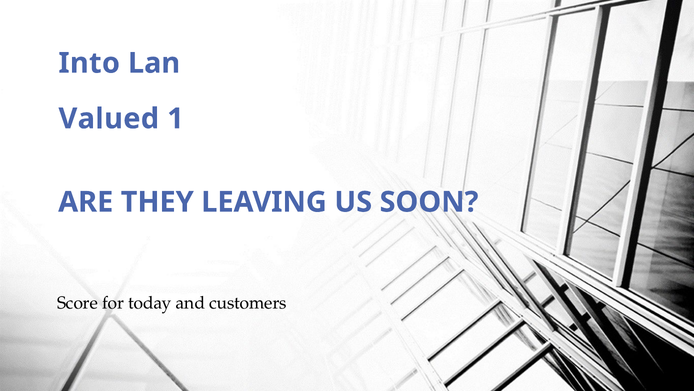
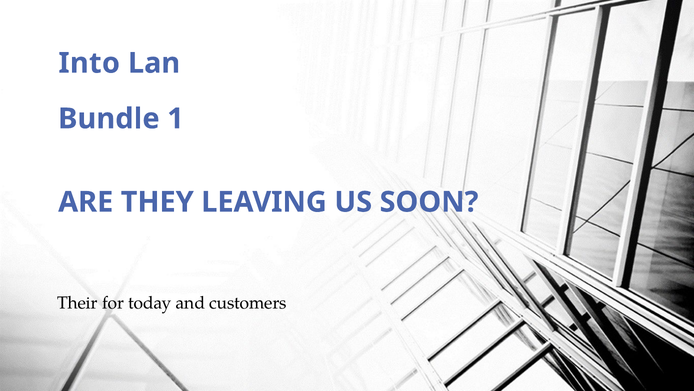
Valued: Valued -> Bundle (109, 119)
Score: Score -> Their (77, 303)
